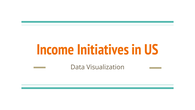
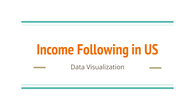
Initiatives: Initiatives -> Following (103, 49)
